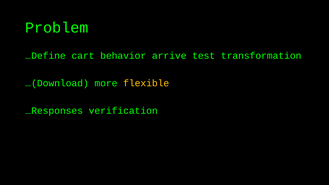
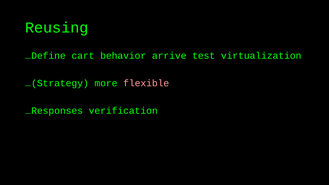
Problem: Problem -> Reusing (57, 28)
transformation: transformation -> virtualization (261, 56)
Download: Download -> Strategy (60, 83)
flexible colour: yellow -> pink (146, 83)
